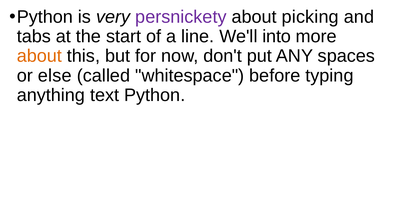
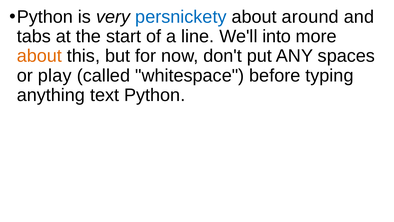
persnickety colour: purple -> blue (181, 17)
picking: picking -> around (310, 17)
else: else -> play (55, 75)
